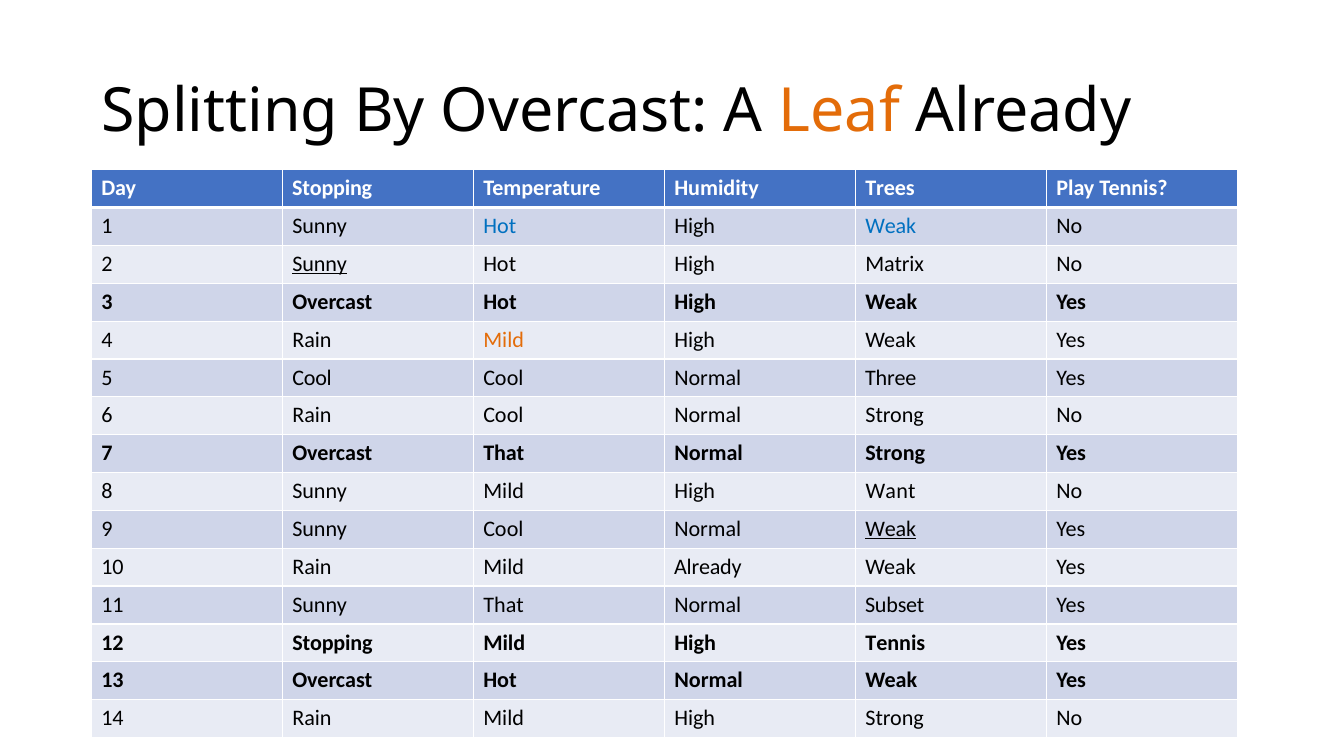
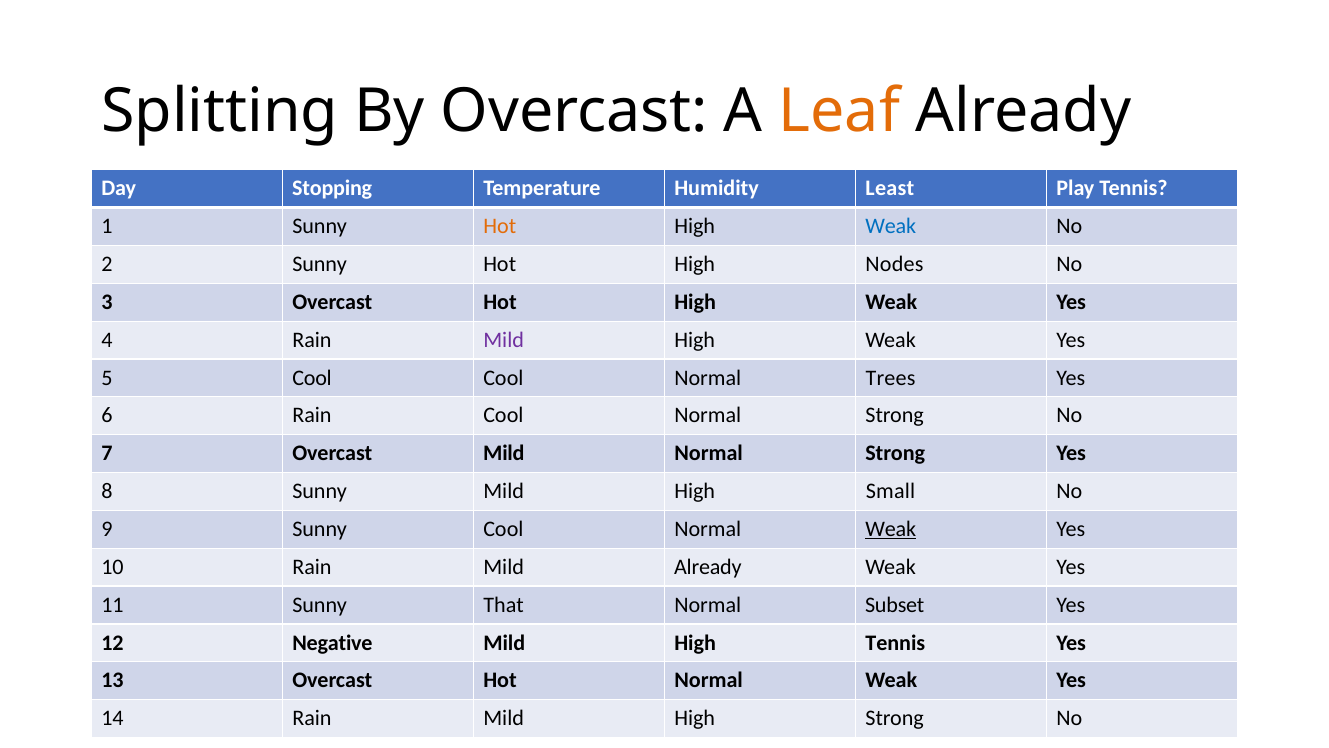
Trees: Trees -> Least (890, 188)
Hot colour: blue -> orange (500, 226)
Sunny underline: present -> none (320, 264)
Matrix: Matrix -> Nodes (894, 264)
Mild colour: orange -> purple (504, 340)
Three: Three -> Trees (891, 378)
Overcast That: That -> Mild (504, 453)
Want: Want -> Small (891, 491)
12 Stopping: Stopping -> Negative (332, 642)
